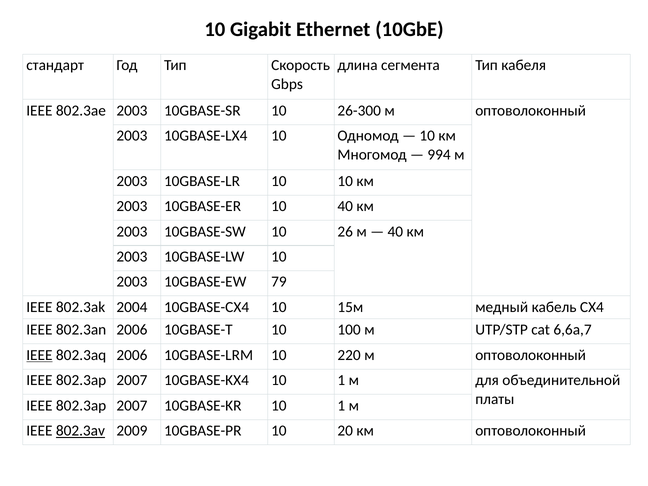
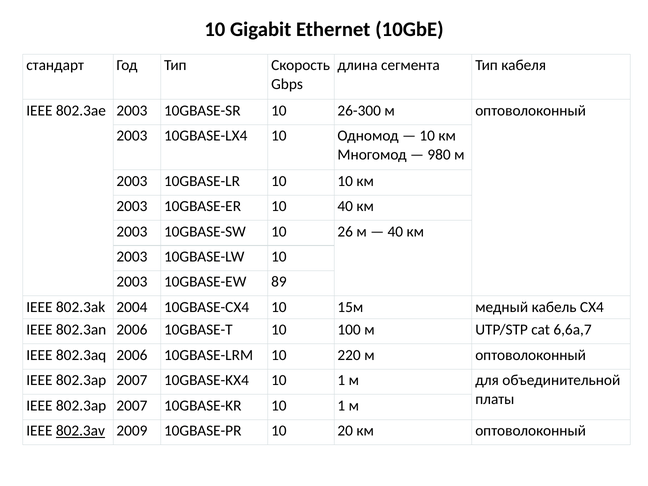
994: 994 -> 980 (439, 155)
79: 79 -> 89 (279, 282)
IEEE underline: present -> none (39, 355)
